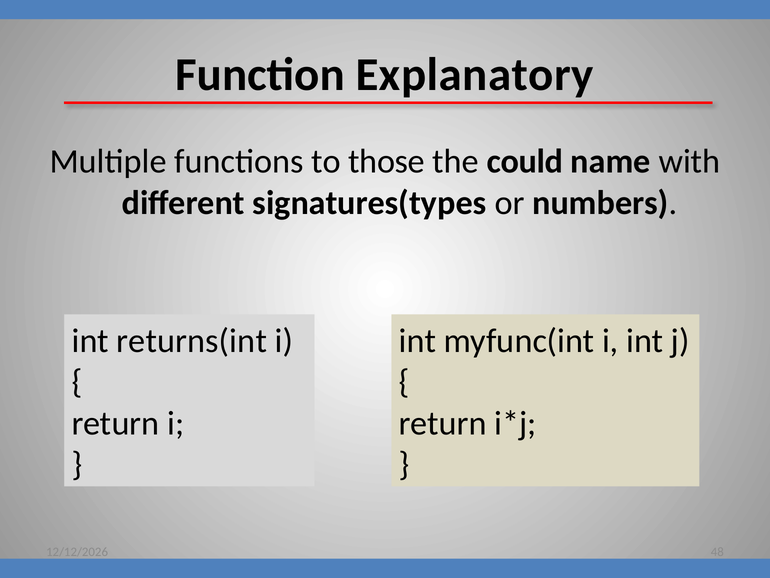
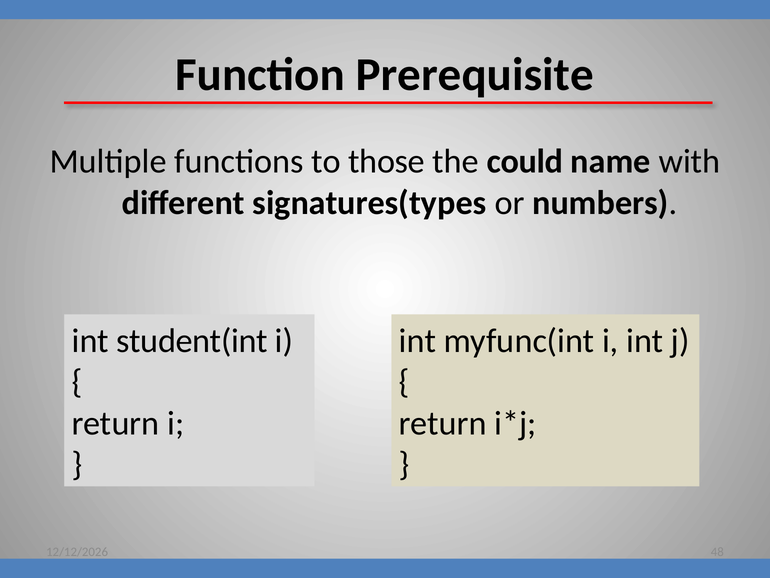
Explanatory: Explanatory -> Prerequisite (475, 75)
returns(int: returns(int -> student(int (192, 341)
